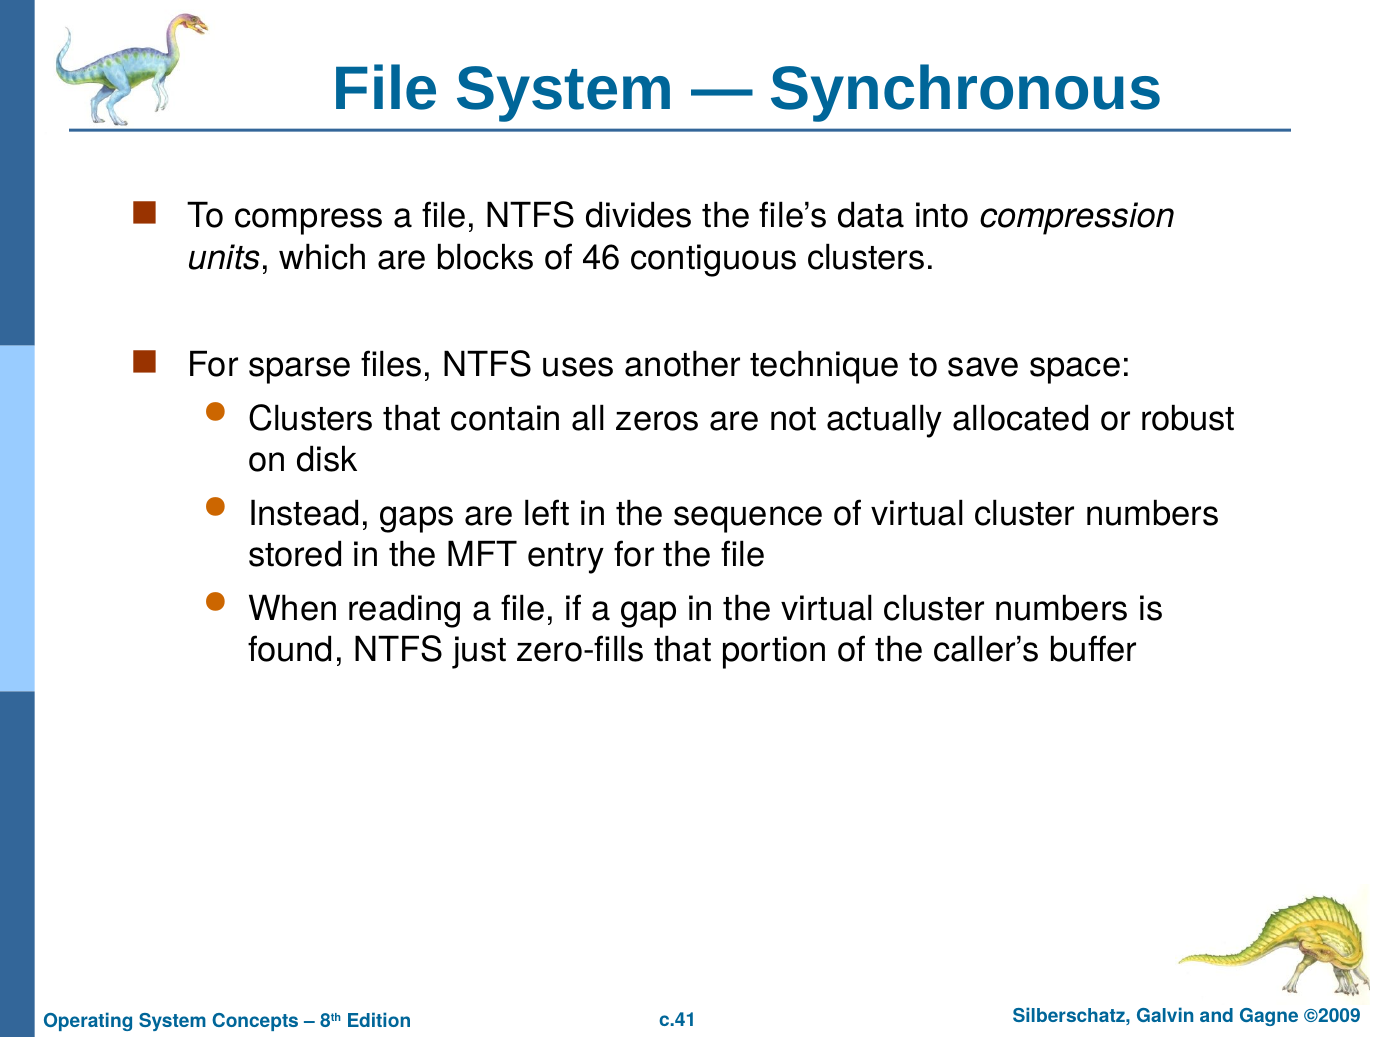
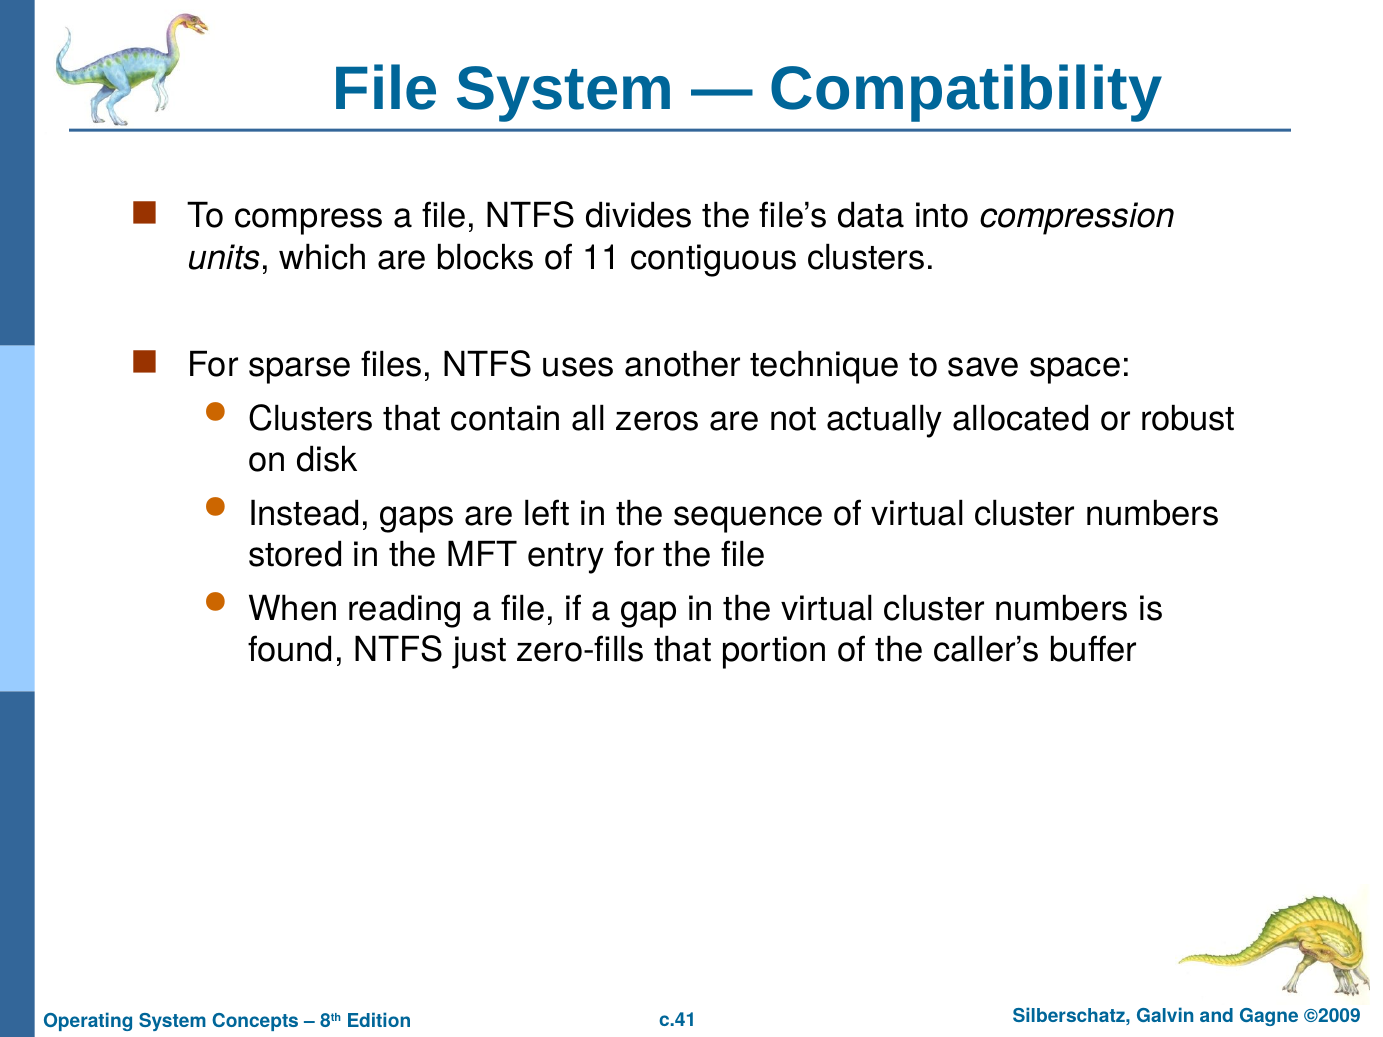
Synchronous: Synchronous -> Compatibility (966, 90)
46: 46 -> 11 (602, 258)
